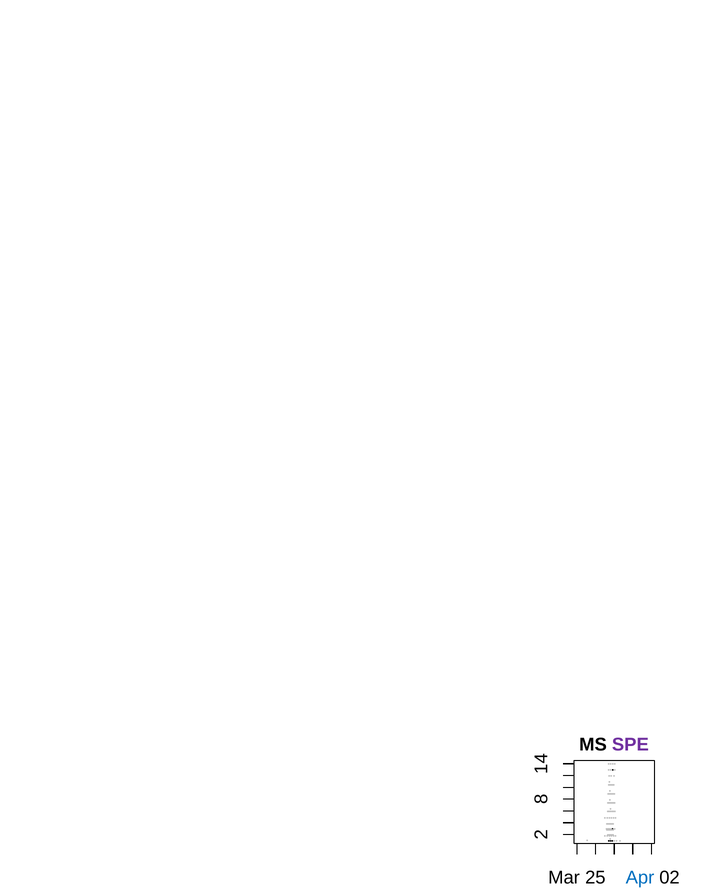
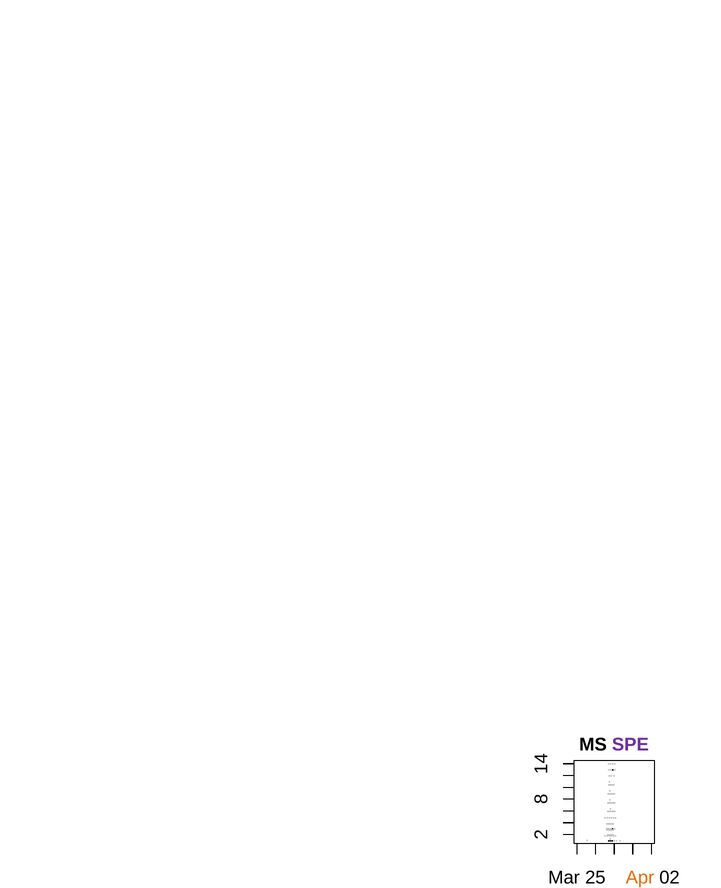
Apr colour: blue -> orange (640, 877)
